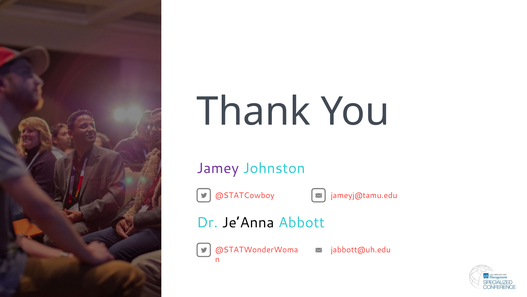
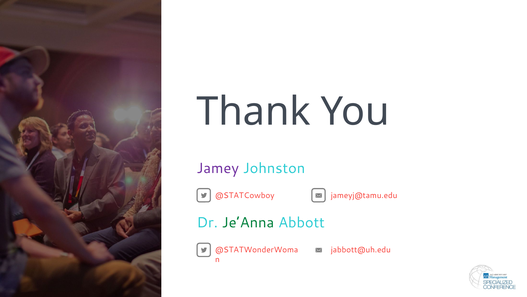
Je’Anna colour: black -> green (248, 222)
